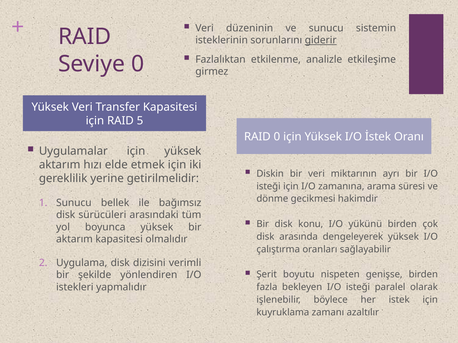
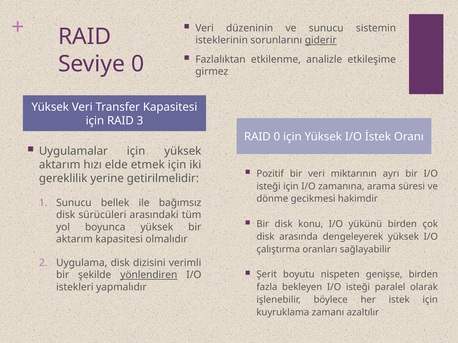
5: 5 -> 3 (140, 121)
Diskin: Diskin -> Pozitif (270, 174)
yönlendiren underline: none -> present (149, 275)
